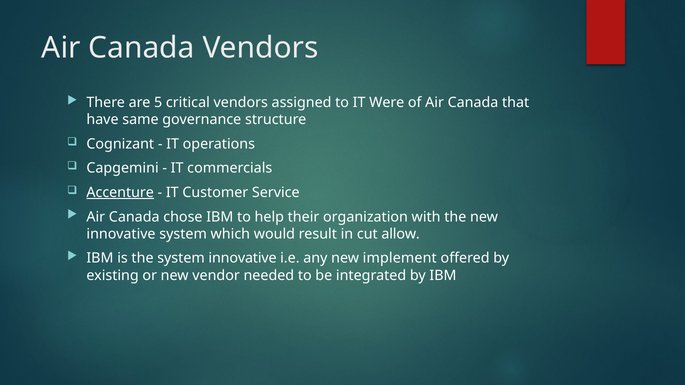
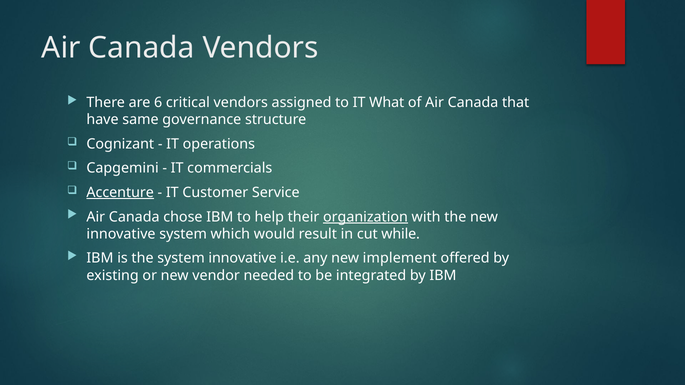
5: 5 -> 6 (158, 103)
Were: Were -> What (387, 103)
organization underline: none -> present (365, 217)
allow: allow -> while (401, 234)
